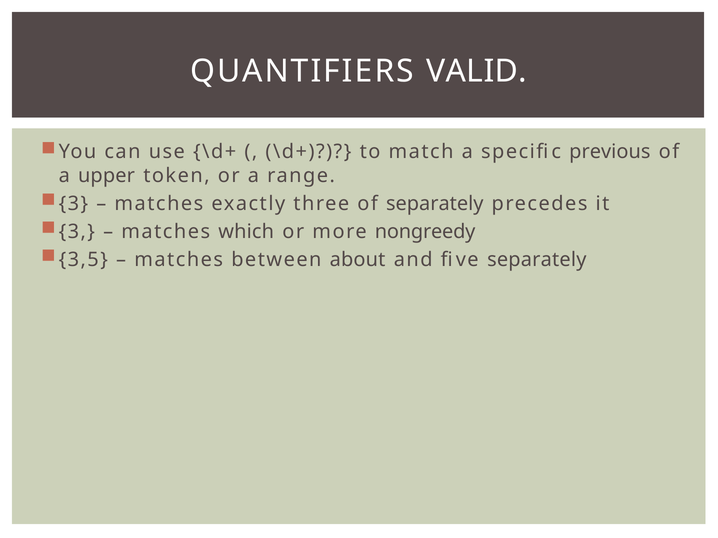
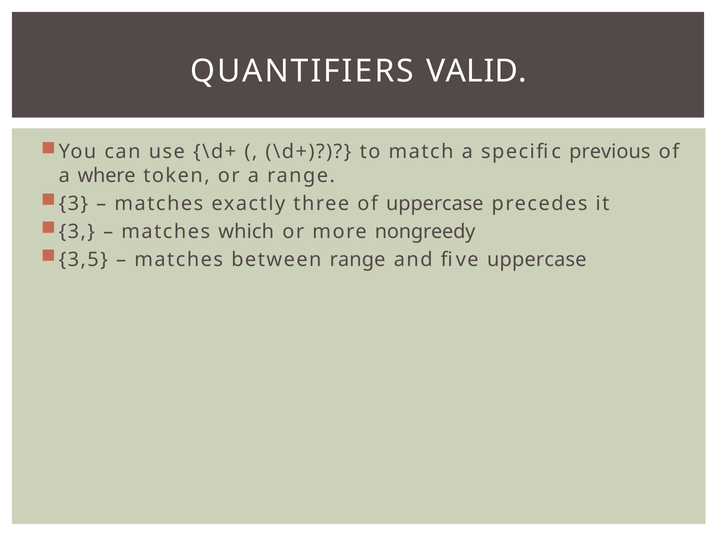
upper: upper -> where (107, 176)
of separately: separately -> uppercase (435, 204)
between about: about -> range (358, 260)
five separately: separately -> uppercase (537, 260)
